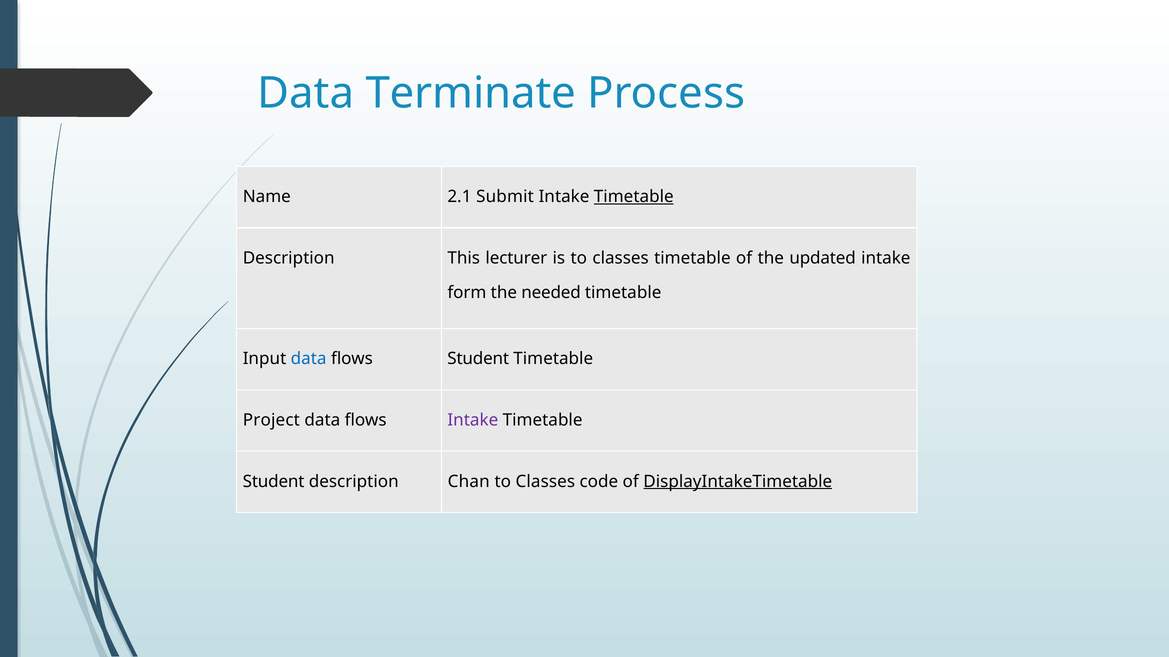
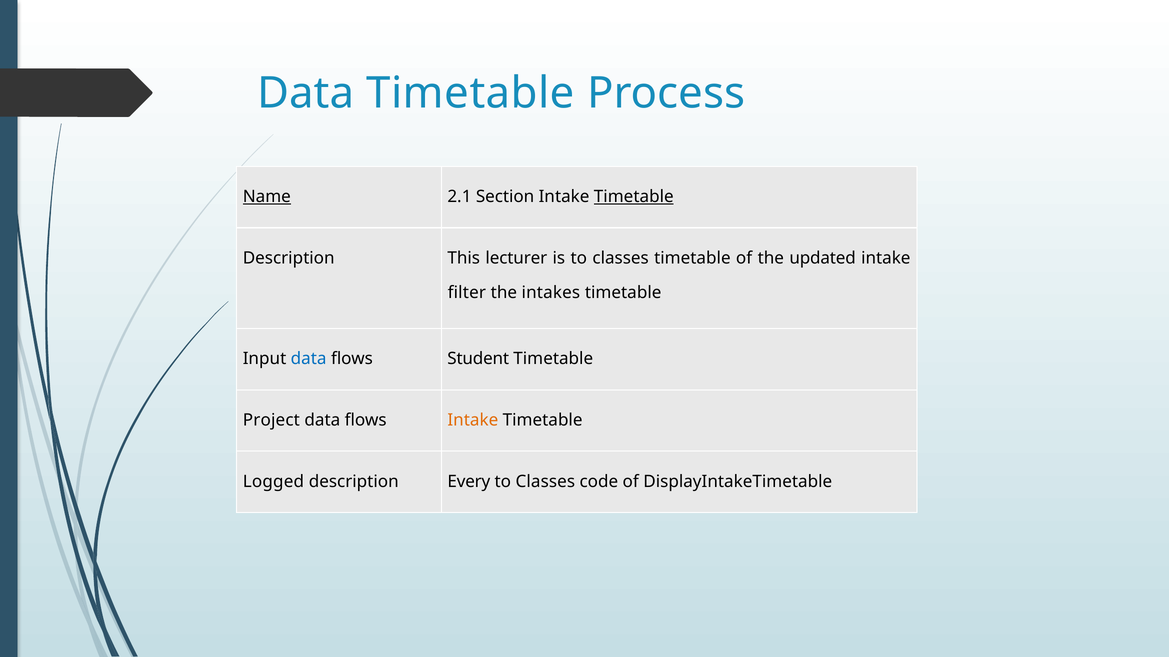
Data Terminate: Terminate -> Timetable (471, 94)
Name underline: none -> present (267, 197)
Submit: Submit -> Section (505, 197)
form: form -> filter (467, 293)
needed: needed -> intakes (551, 293)
Intake colour: purple -> orange (473, 420)
Student: Student -> Logged (273, 482)
Chan: Chan -> Every (469, 482)
DisplayIntakeTimetable underline: present -> none (738, 482)
